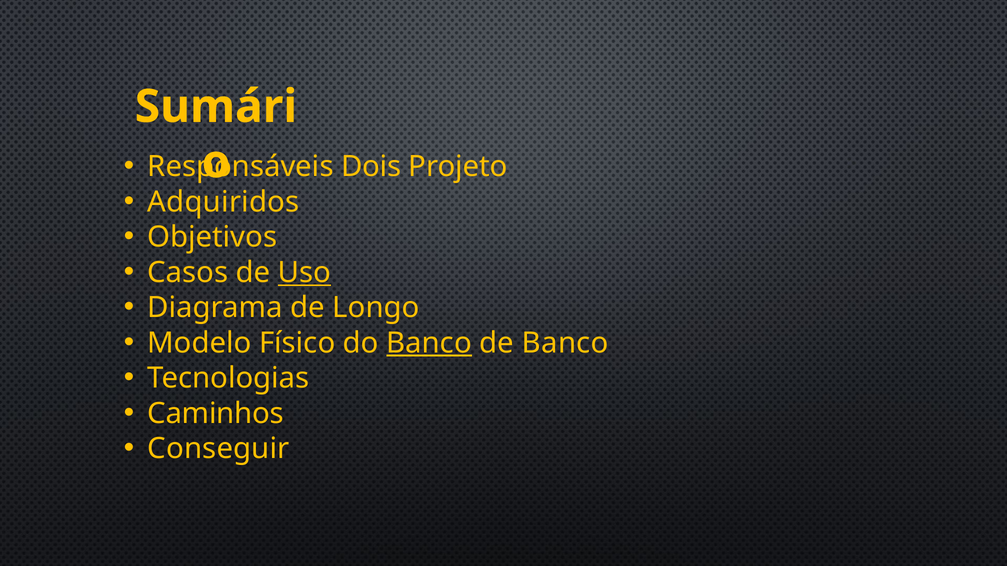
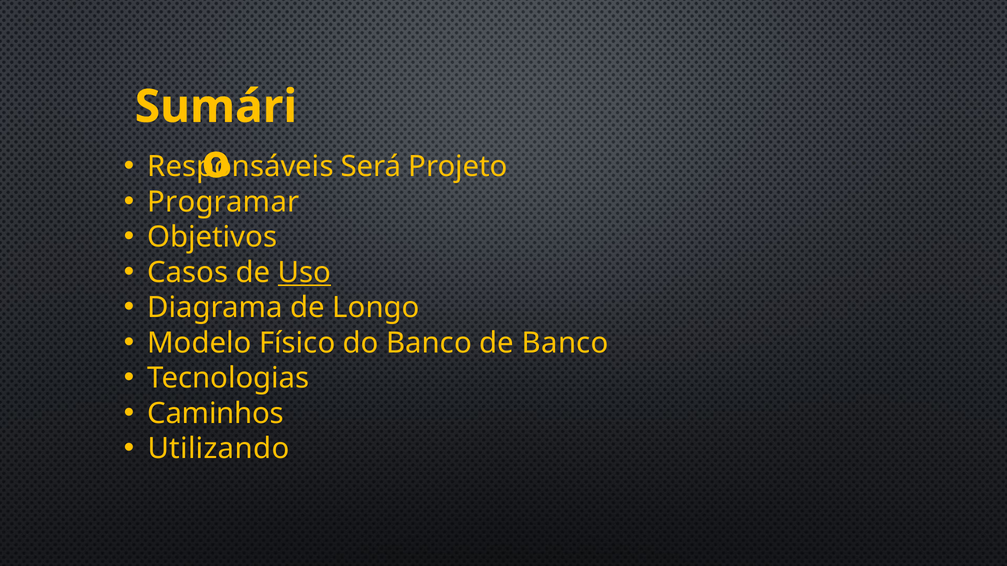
Dois: Dois -> Será (371, 167)
Adquiridos: Adquiridos -> Programar (223, 202)
Banco underline: present -> none (429, 343)
Conseguir: Conseguir -> Utilizando (218, 449)
